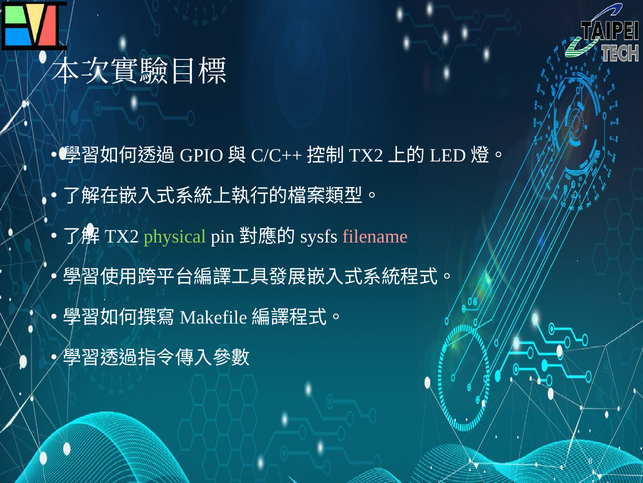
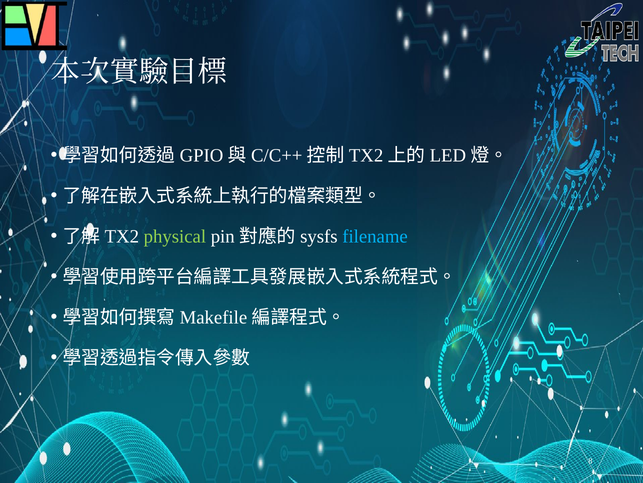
filename colour: pink -> light blue (375, 236)
